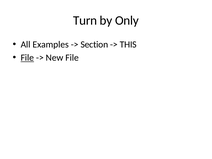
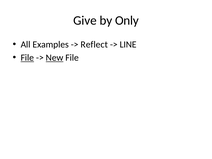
Turn: Turn -> Give (85, 21)
Section: Section -> Reflect (94, 44)
THIS: THIS -> LINE (128, 44)
New underline: none -> present (55, 58)
